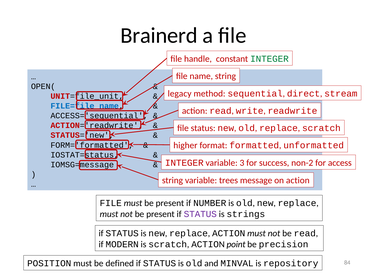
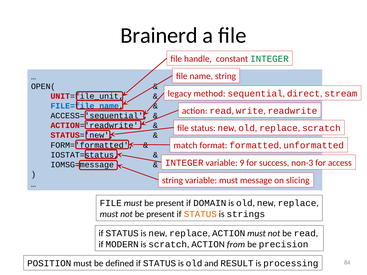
higher: higher -> match (185, 146)
3: 3 -> 9 (242, 163)
non-2: non-2 -> non-3 (302, 163)
variable trees: trees -> must (229, 181)
on action: action -> slicing (298, 181)
NUMBER: NUMBER -> DOMAIN (210, 203)
STATUS colour: purple -> orange (200, 214)
point: point -> from (236, 245)
MINVAL: MINVAL -> RESULT (237, 264)
repository: repository -> processing (291, 264)
